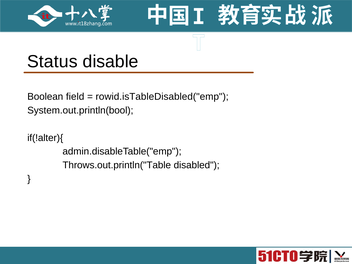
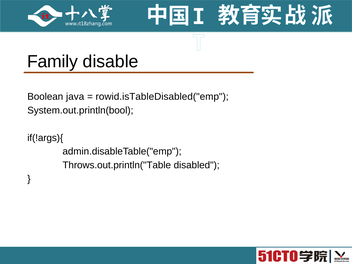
Status: Status -> Family (53, 61)
field: field -> java (75, 97)
if(!alter){: if(!alter){ -> if(!args){ (45, 138)
